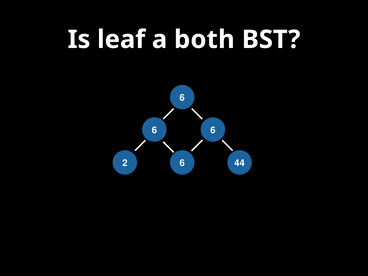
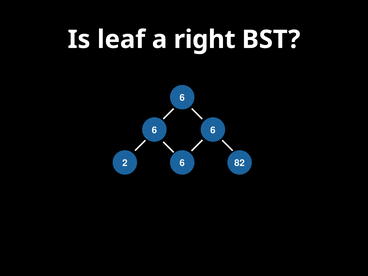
both: both -> right (205, 40)
44: 44 -> 82 (240, 163)
